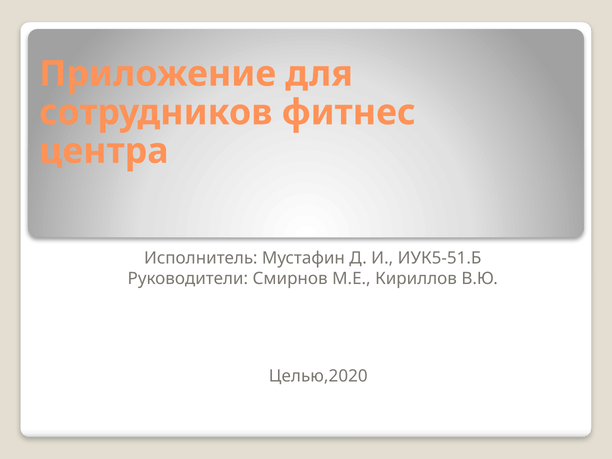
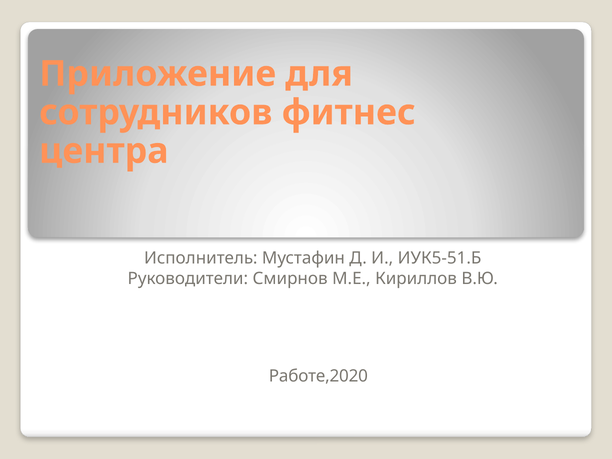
Целью,2020: Целью,2020 -> Работе,2020 (318, 376)
